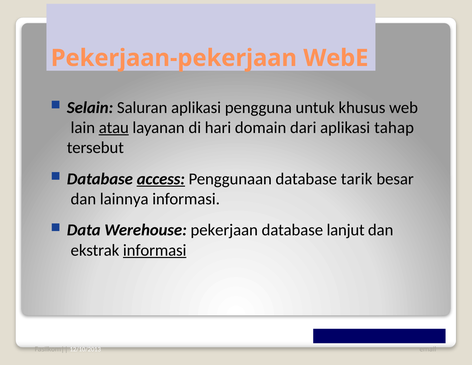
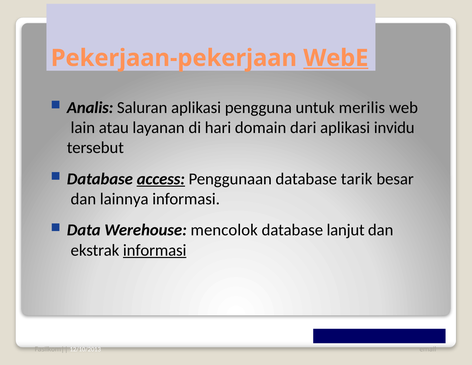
WebE underline: none -> present (336, 58)
Selain: Selain -> Analis (90, 107)
khusus: khusus -> merilis (362, 107)
atau underline: present -> none (114, 127)
tahap: tahap -> invidu (394, 127)
pekerjaan: pekerjaan -> mencolok (224, 230)
